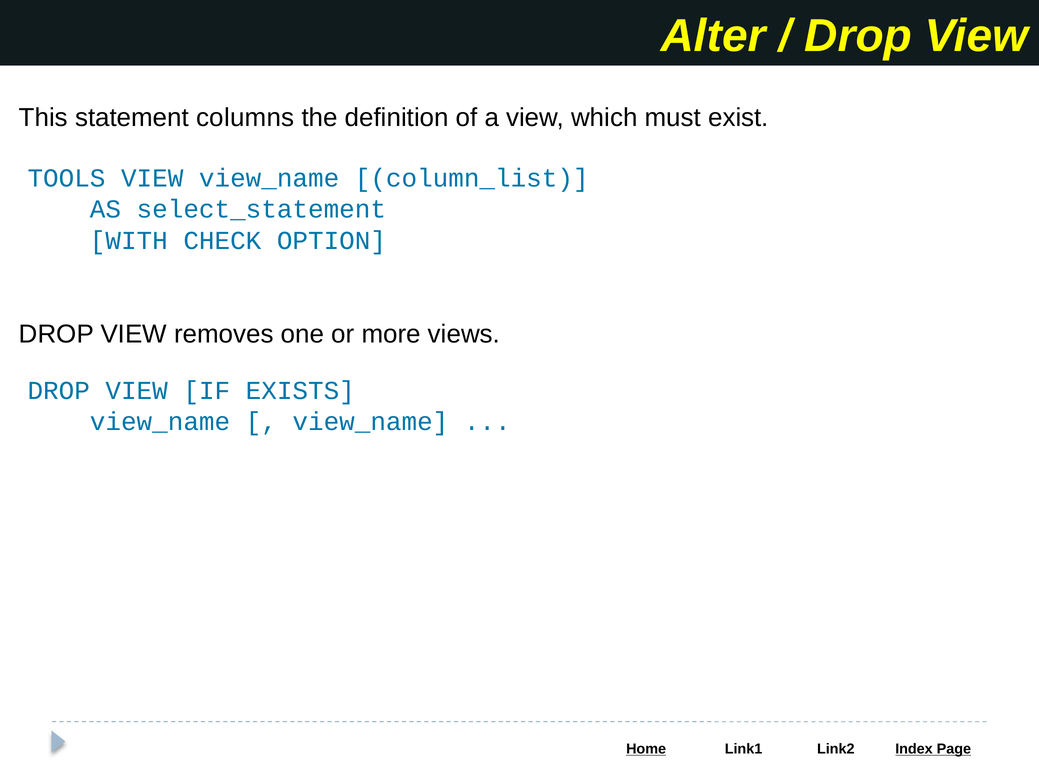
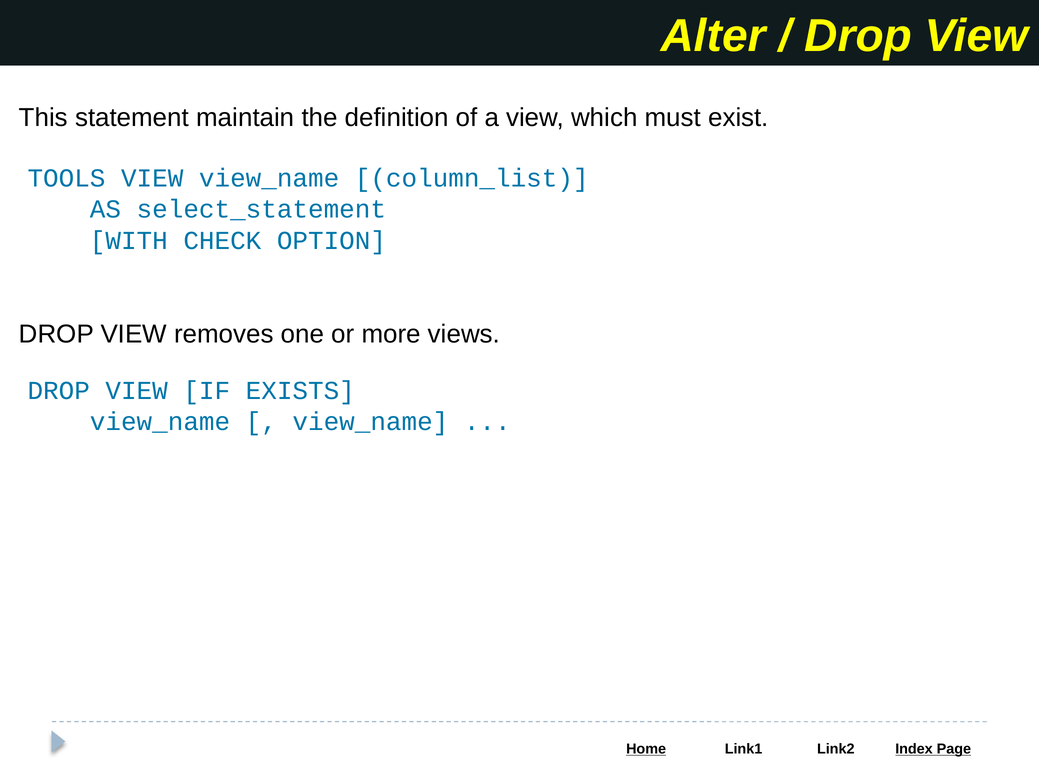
columns: columns -> maintain (245, 118)
